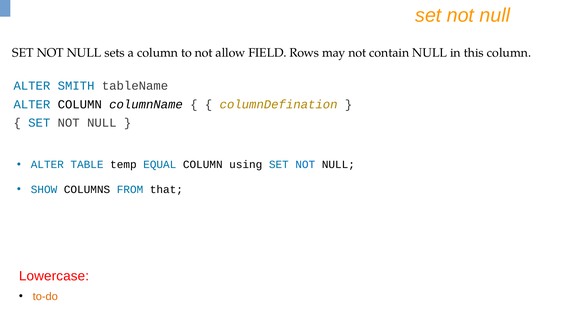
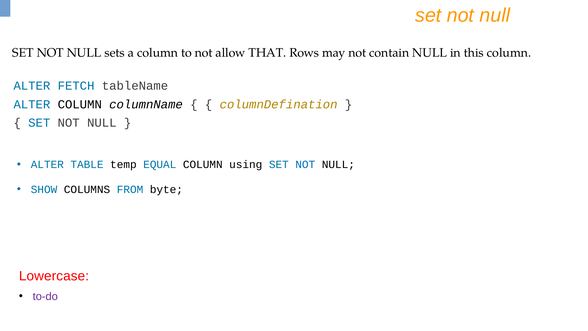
FIELD: FIELD -> THAT (267, 53)
SMITH: SMITH -> FETCH (76, 86)
that: that -> byte (166, 189)
to-do colour: orange -> purple (45, 296)
